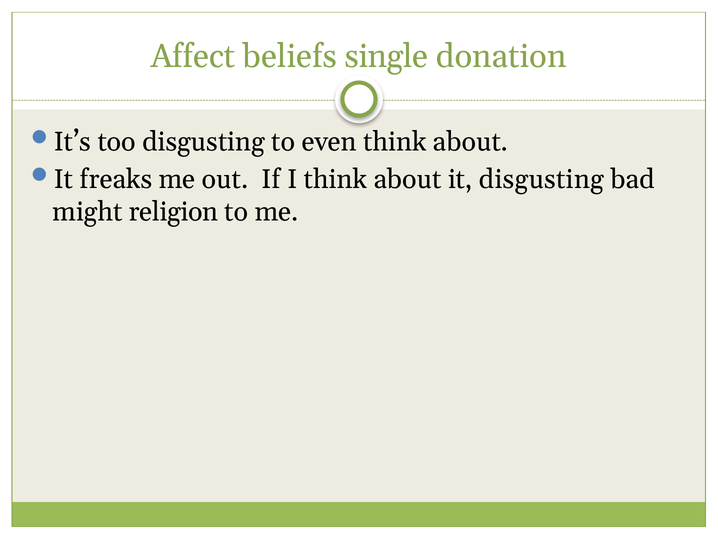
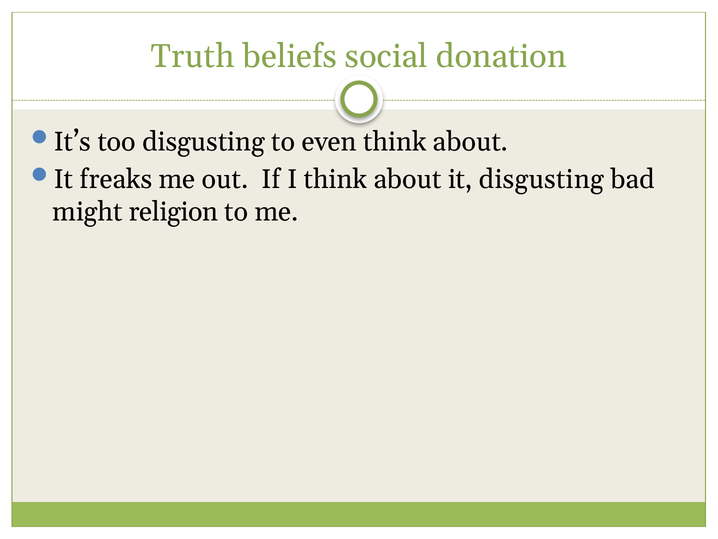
Affect: Affect -> Truth (193, 57)
single: single -> social (386, 57)
